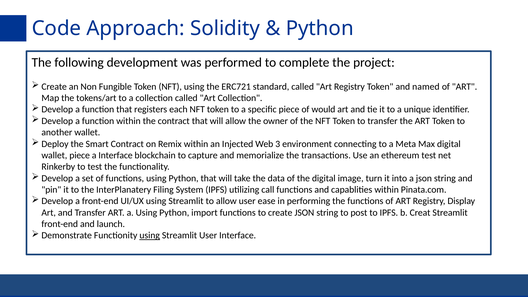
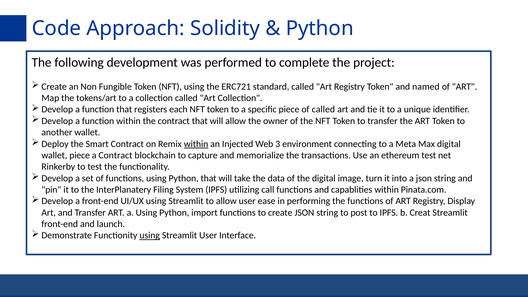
of would: would -> called (323, 109)
within underline: none -> present (196, 144)
a Interface: Interface -> Contract (115, 155)
